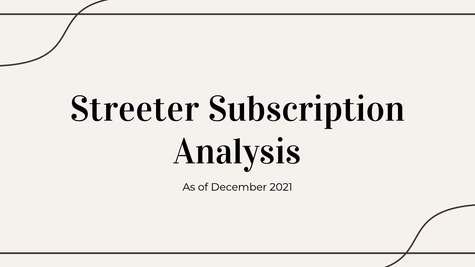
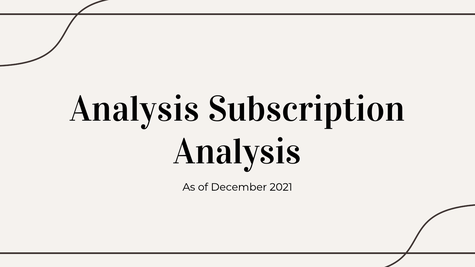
Streeter: Streeter -> Analysis (135, 109)
